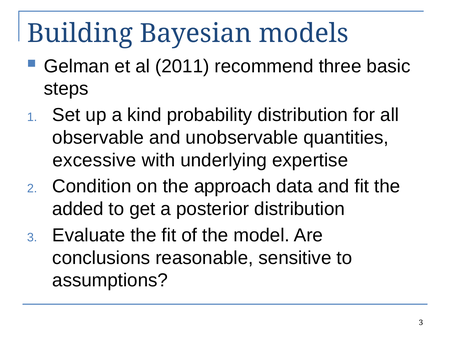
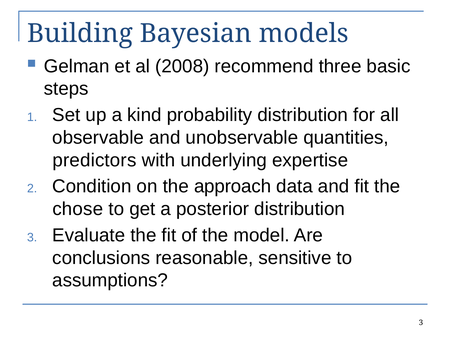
2011: 2011 -> 2008 (182, 66)
excessive: excessive -> predictors (94, 160)
added: added -> chose (78, 209)
